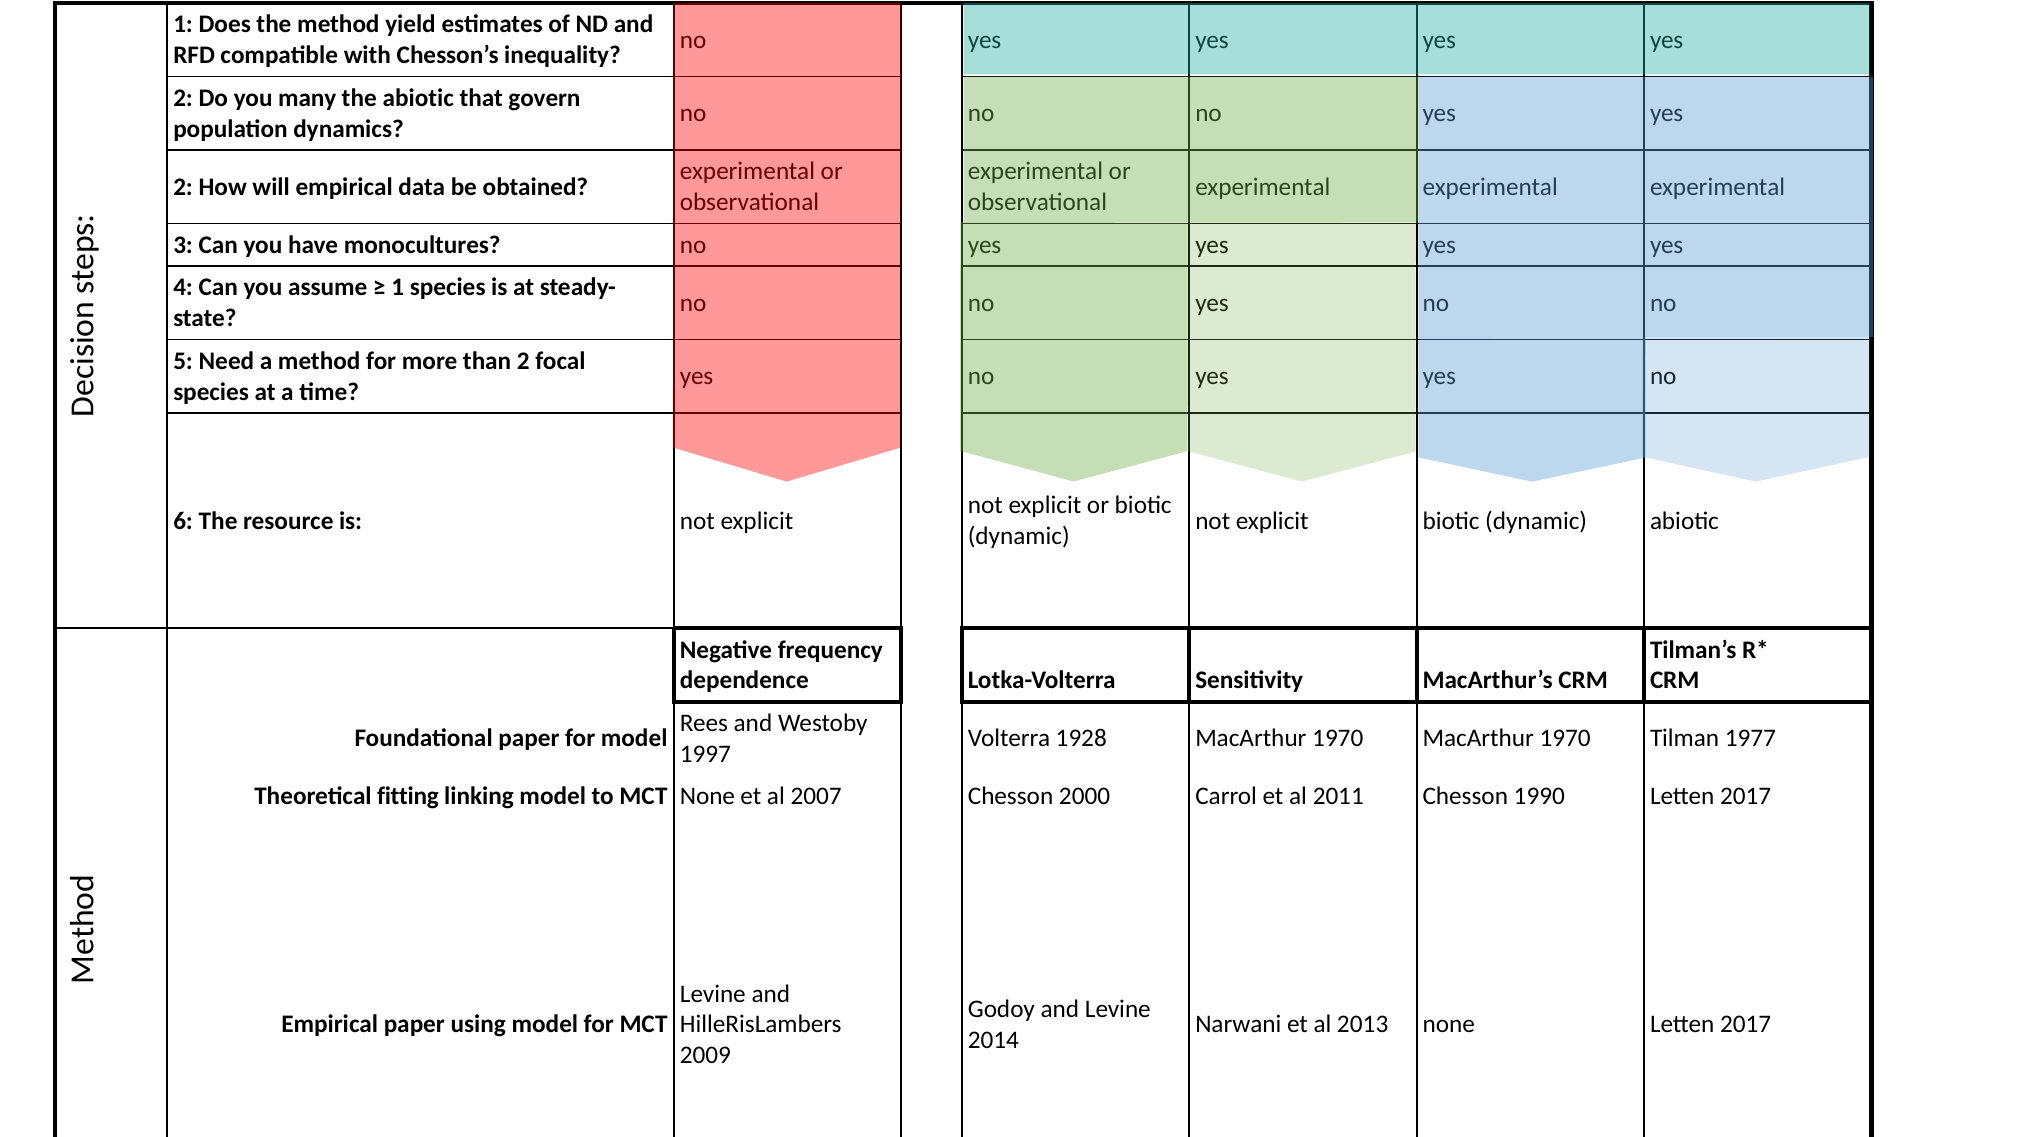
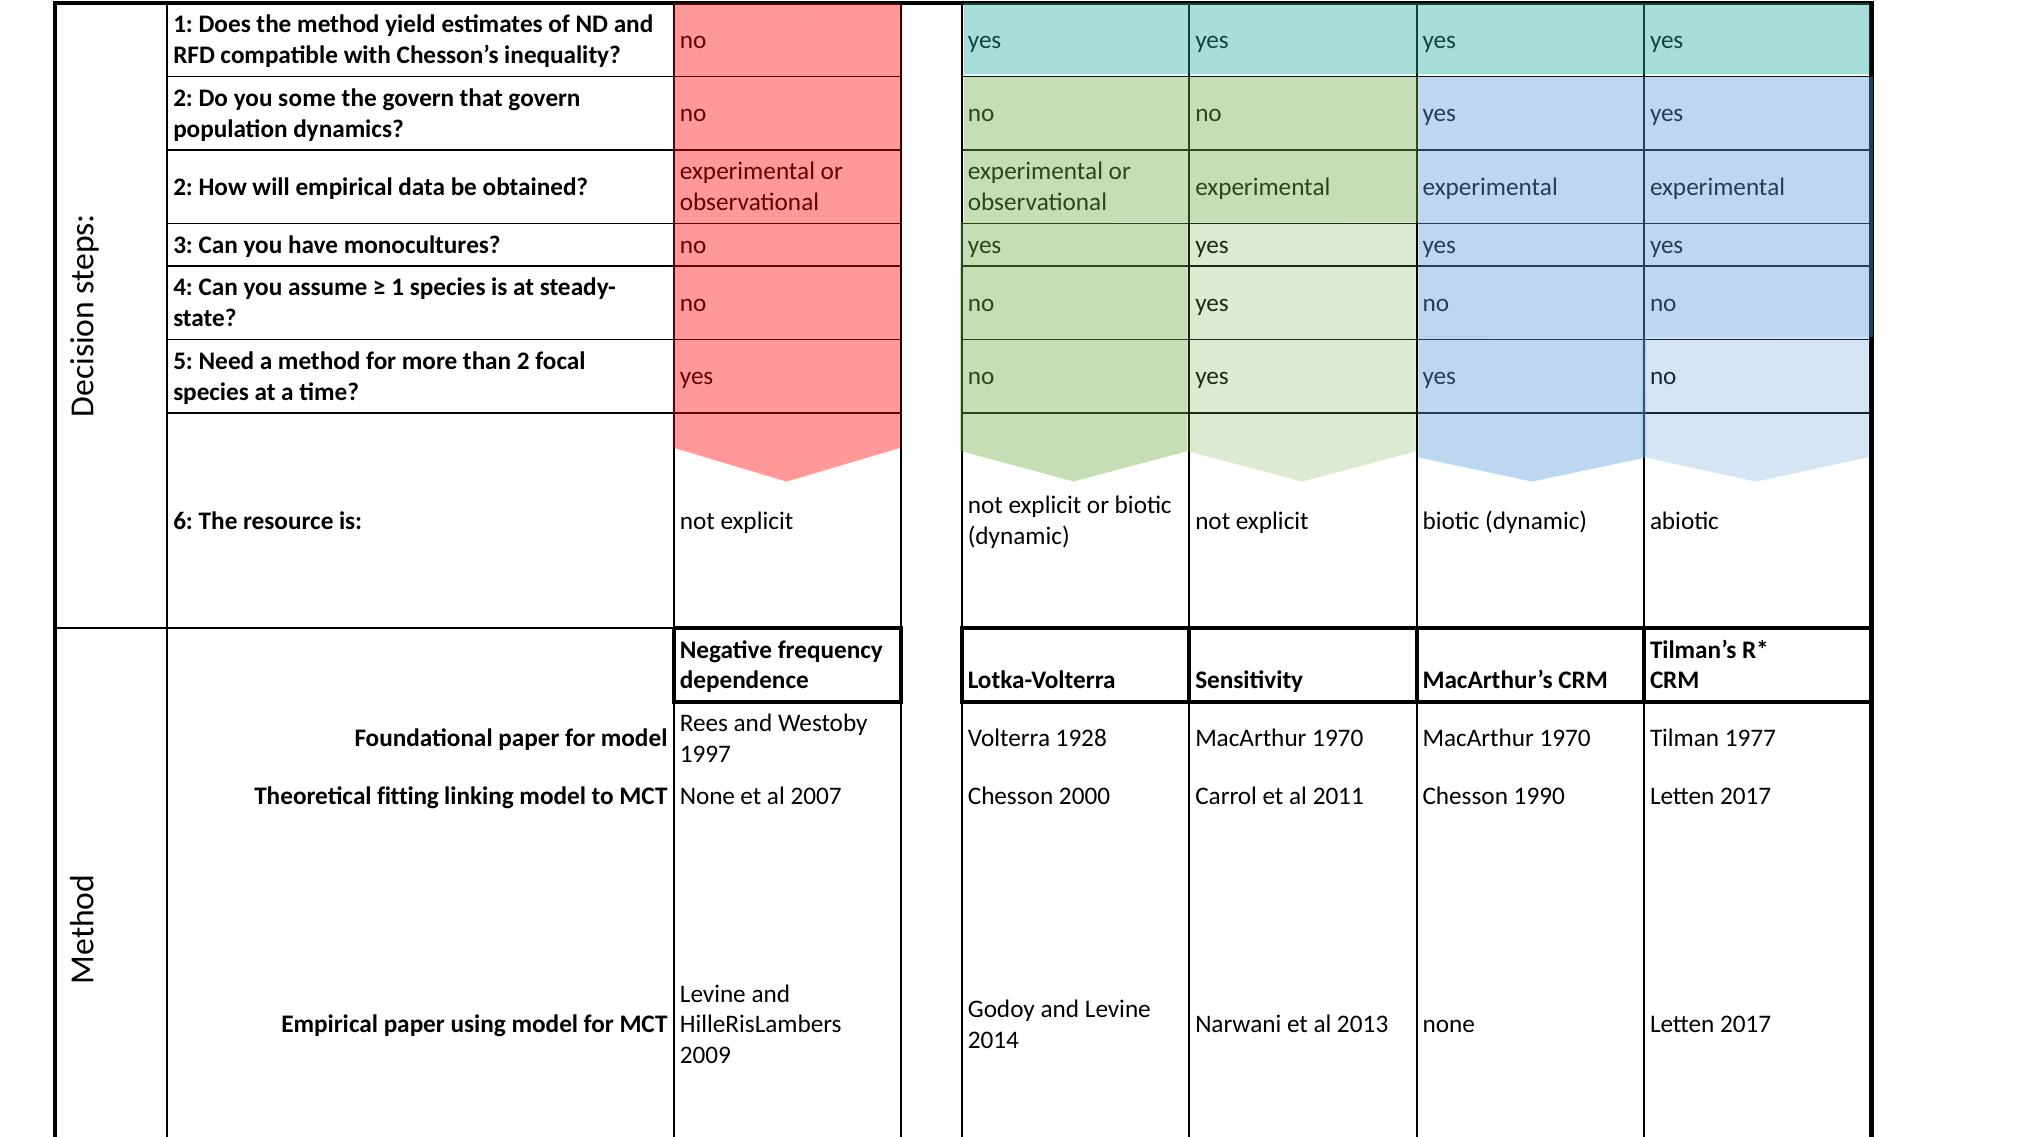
you many: many -> some (307, 98)
the abiotic: abiotic -> govern (418, 98)
